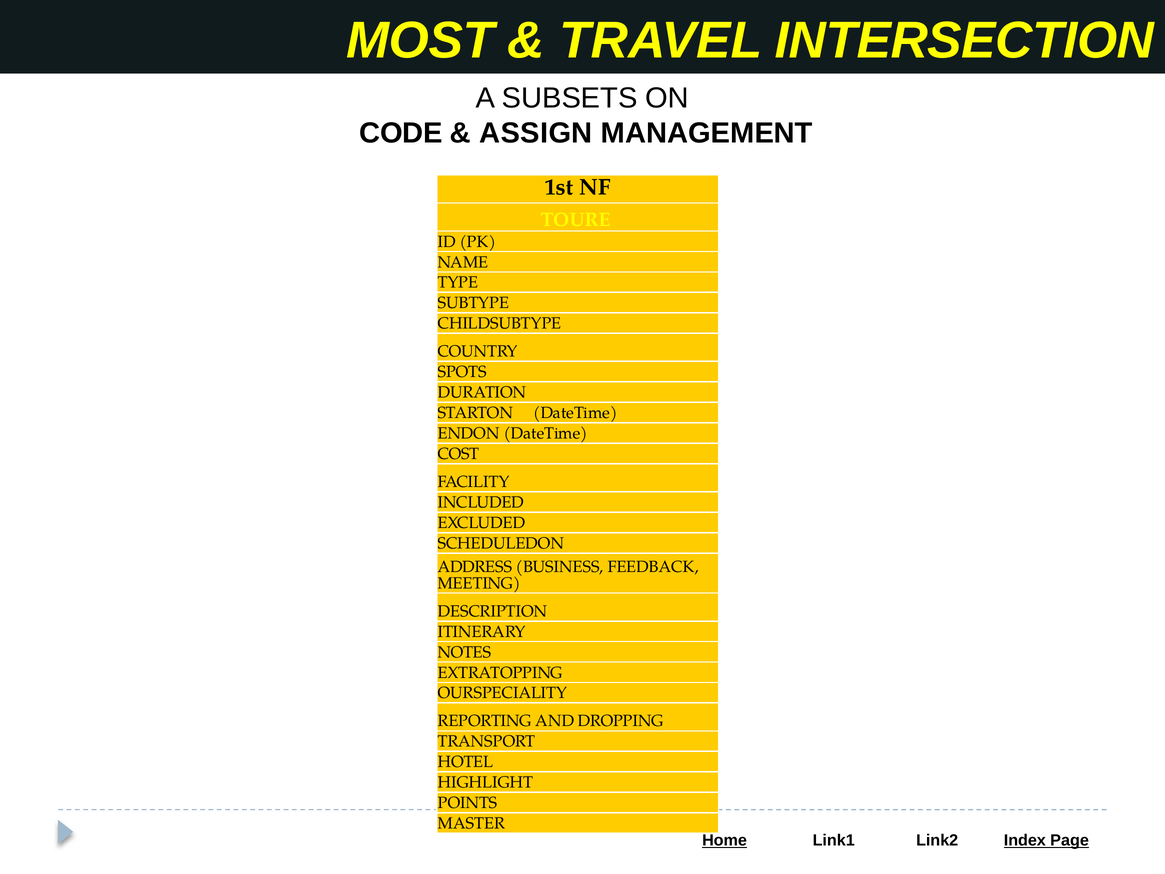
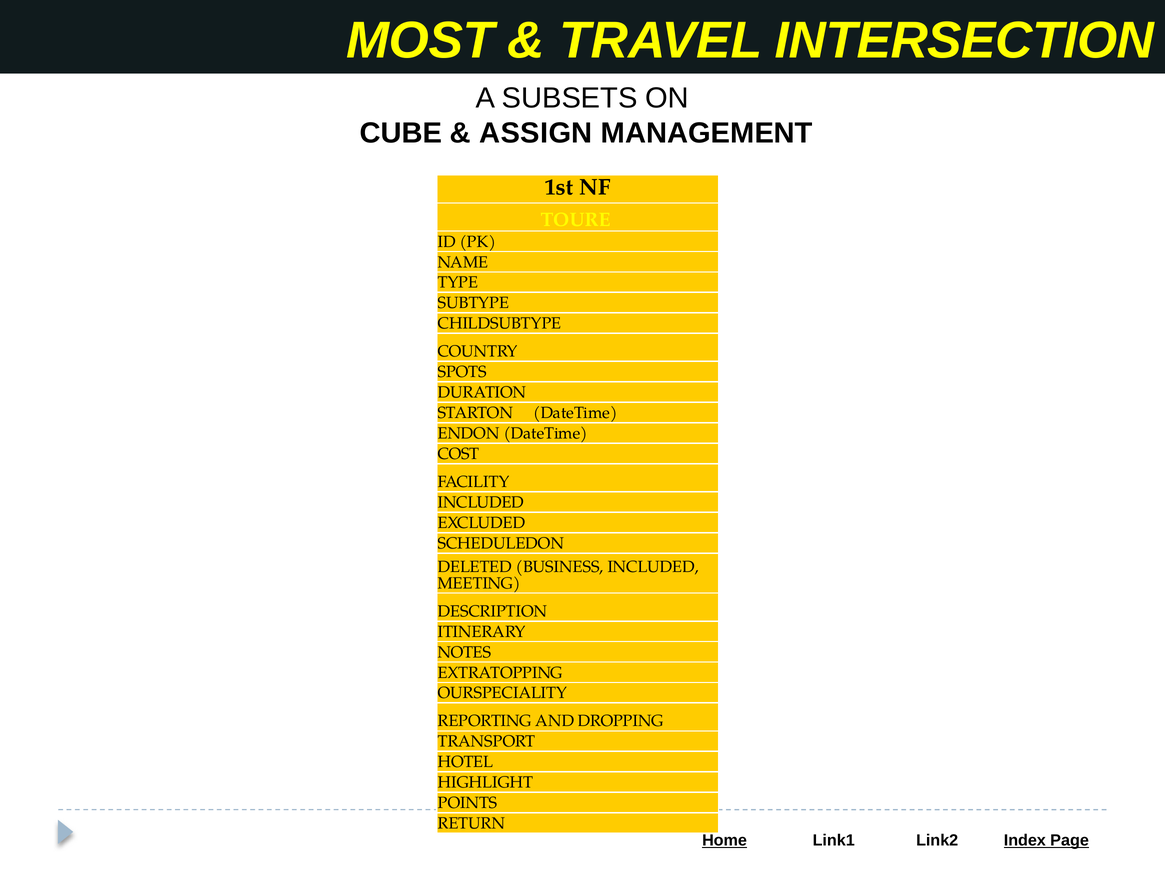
CODE: CODE -> CUBE (401, 133)
ADDRESS: ADDRESS -> DELETED (475, 567)
BUSINESS FEEDBACK: FEEDBACK -> INCLUDED (653, 567)
MASTER: MASTER -> RETURN (472, 823)
